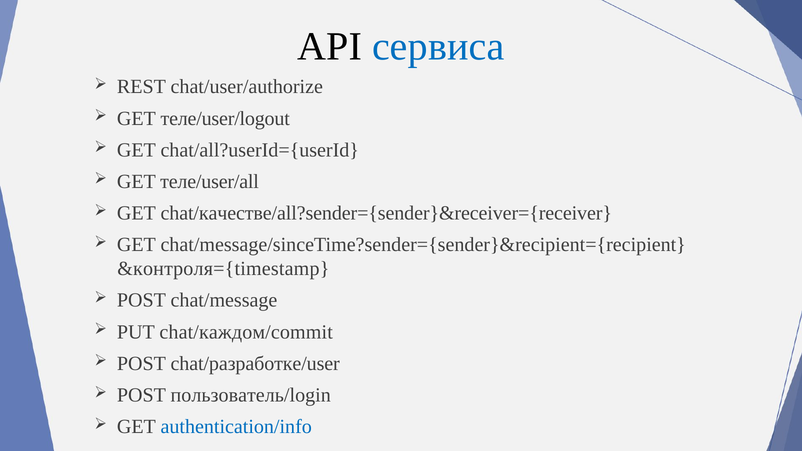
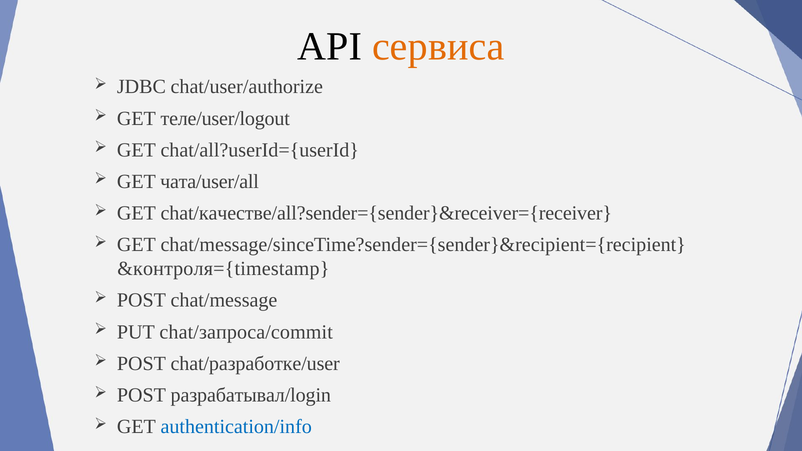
сервиса colour: blue -> orange (438, 47)
REST: REST -> JDBC (141, 87)
теле/user/all: теле/user/all -> чата/user/all (210, 182)
chat/каждом/commit: chat/каждом/commit -> chat/запроса/commit (246, 332)
пользователь/login: пользователь/login -> разрабатывал/login (251, 395)
